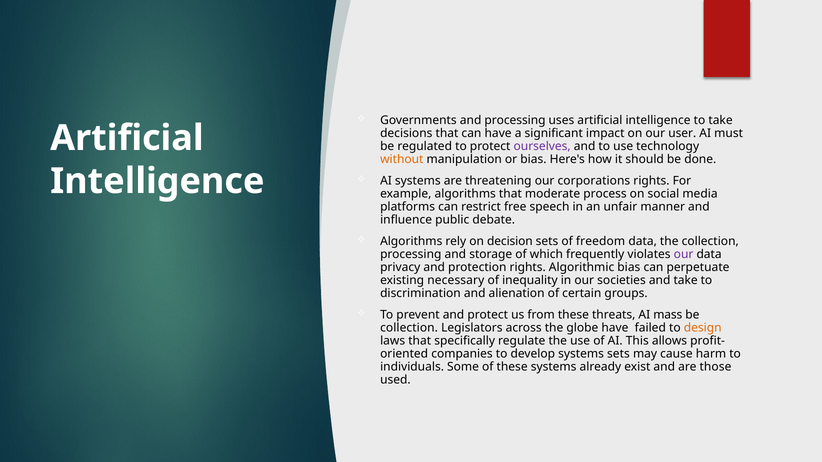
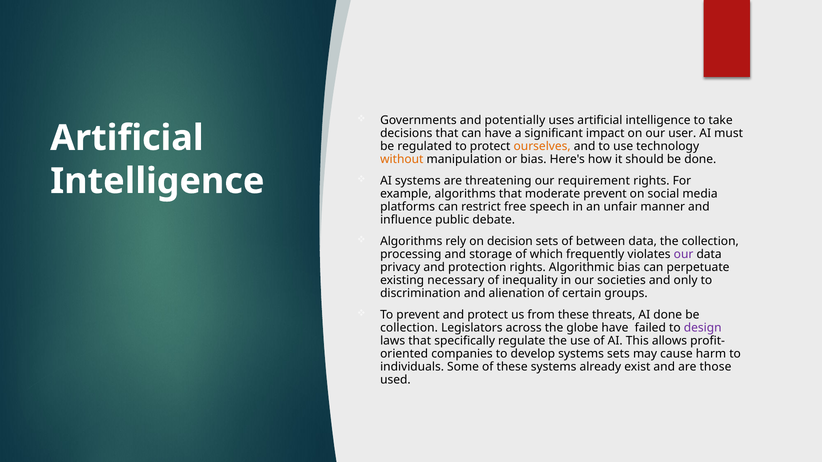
and processing: processing -> potentially (515, 120)
ourselves colour: purple -> orange (542, 146)
corporations: corporations -> requirement (594, 181)
moderate process: process -> prevent (605, 194)
freedom: freedom -> between (601, 242)
and take: take -> only (686, 280)
AI mass: mass -> done (668, 315)
design colour: orange -> purple (703, 328)
